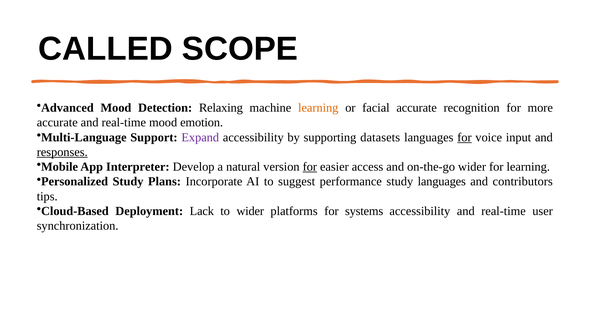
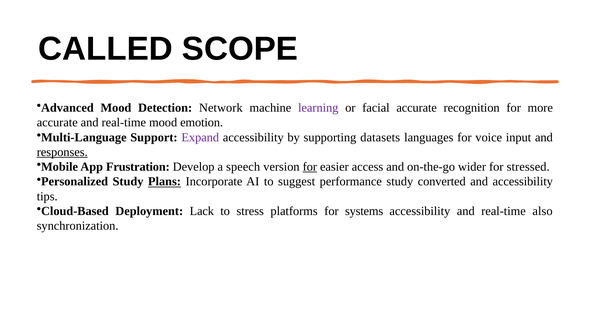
Relaxing: Relaxing -> Network (221, 108)
learning colour: orange -> purple (318, 108)
for underline: present -> none (464, 137)
Interpreter: Interpreter -> Frustration (138, 167)
natural: natural -> speech (243, 167)
for learning: learning -> stressed (528, 167)
Plans underline: none -> present (164, 182)
study languages: languages -> converted (442, 182)
and contributors: contributors -> accessibility (523, 182)
to wider: wider -> stress (250, 211)
user: user -> also (543, 211)
